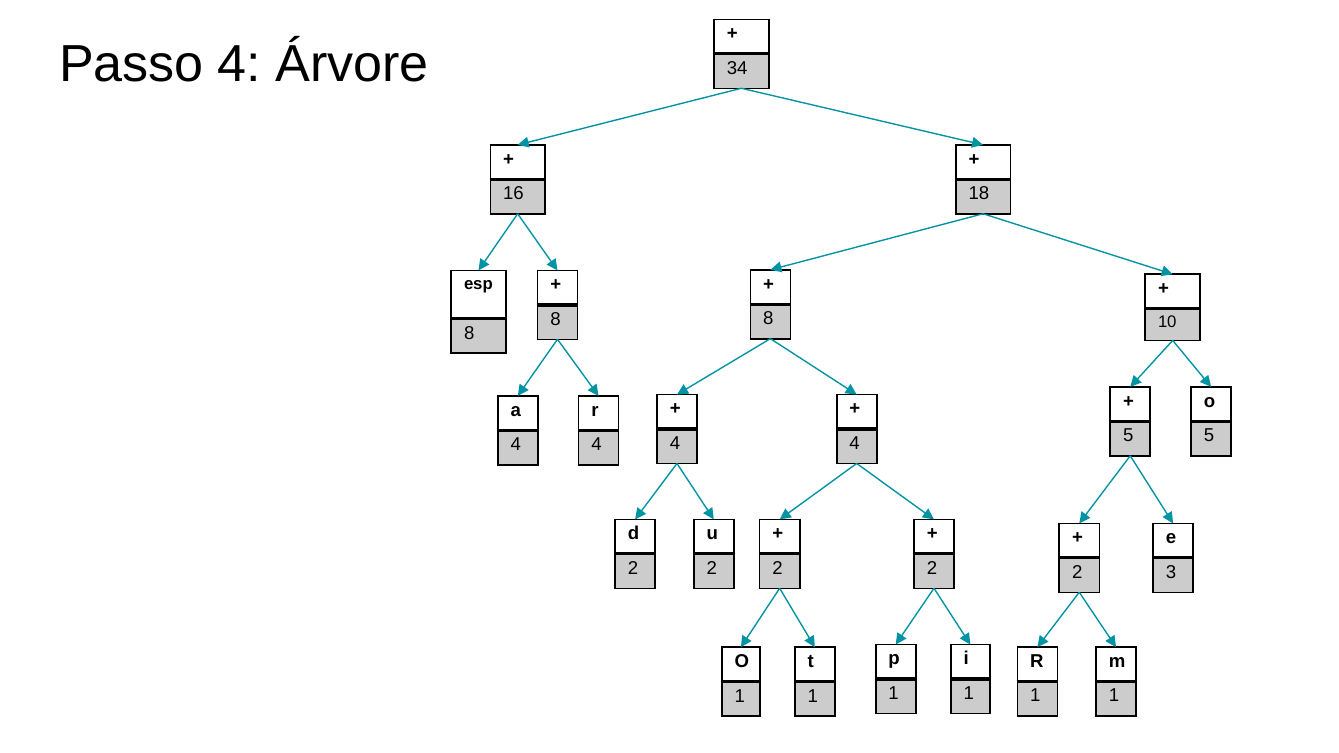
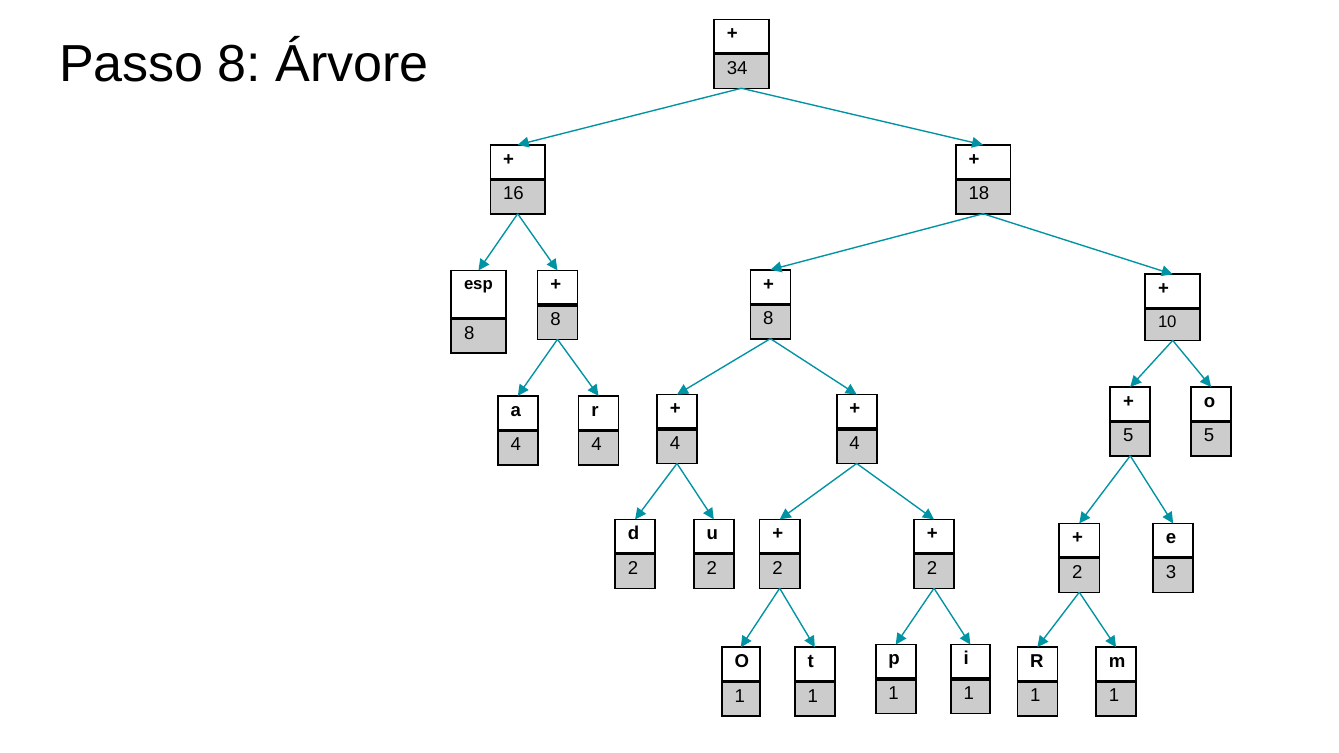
Passo 4: 4 -> 8 (239, 65)
